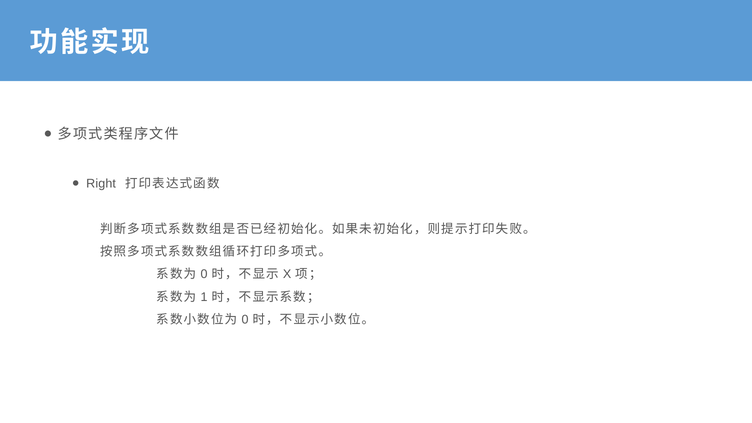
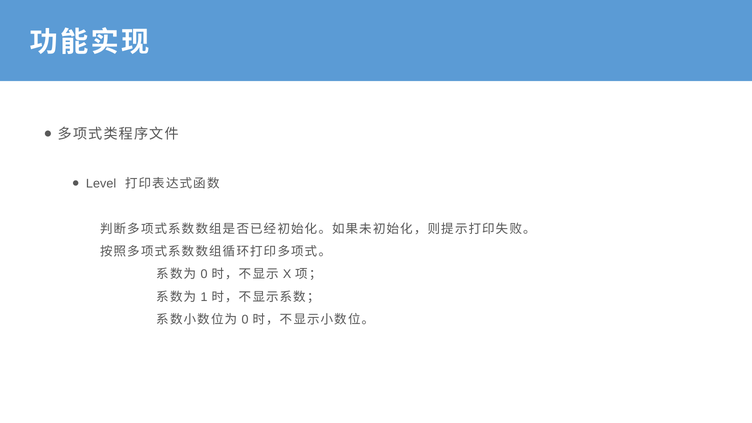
Right: Right -> Level (101, 183)
